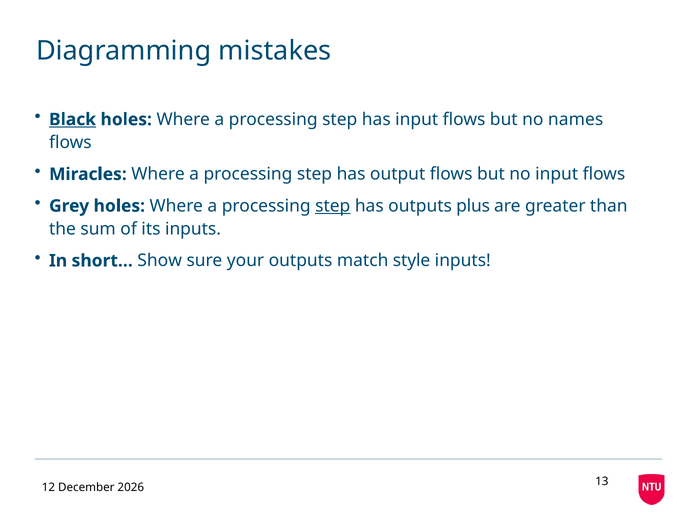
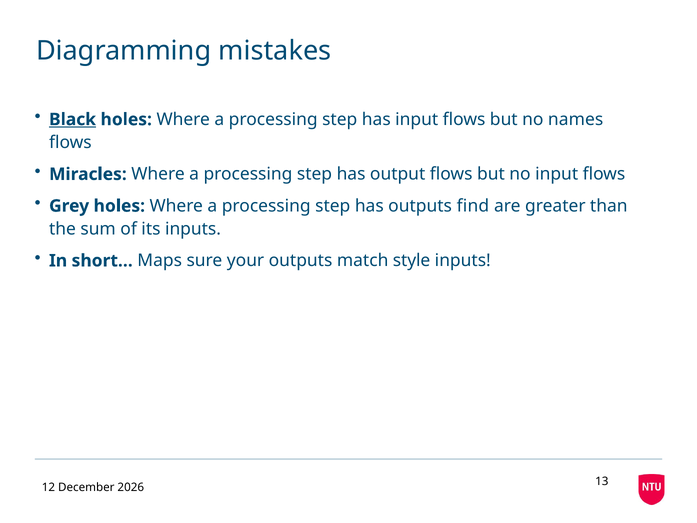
step underline: present -> none (333, 206)
plus: plus -> find (473, 206)
Show: Show -> Maps (160, 261)
